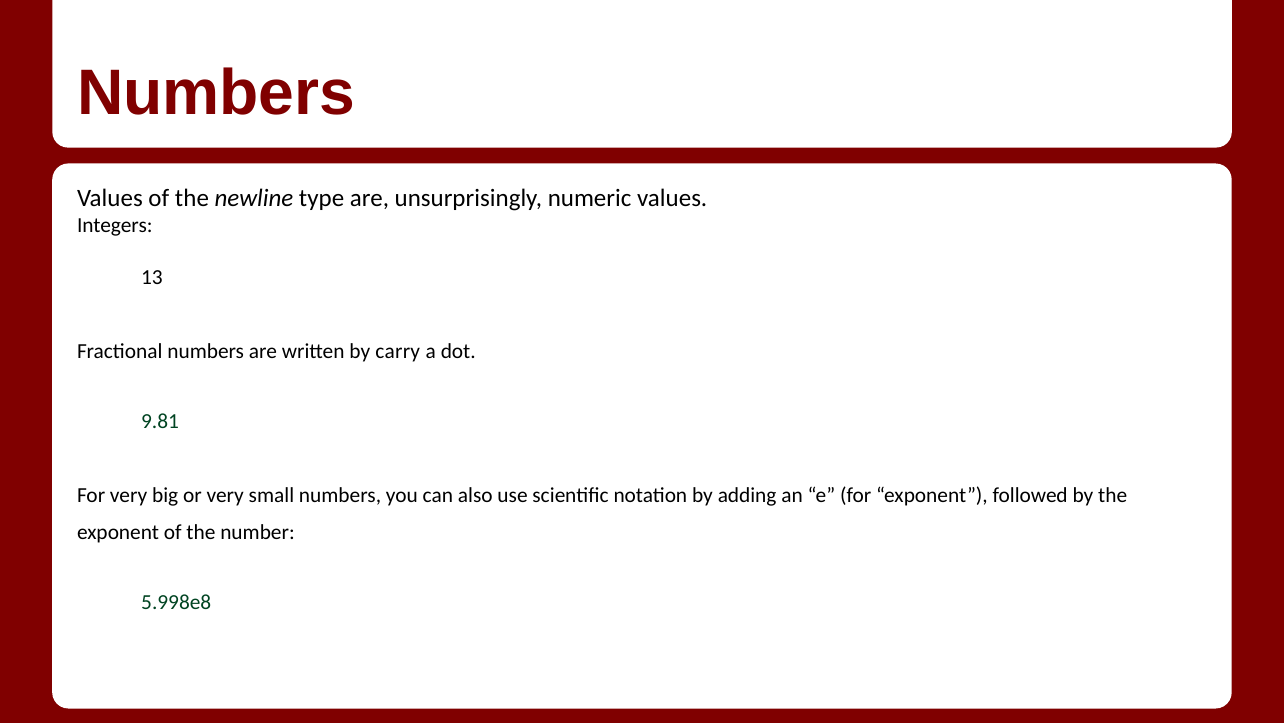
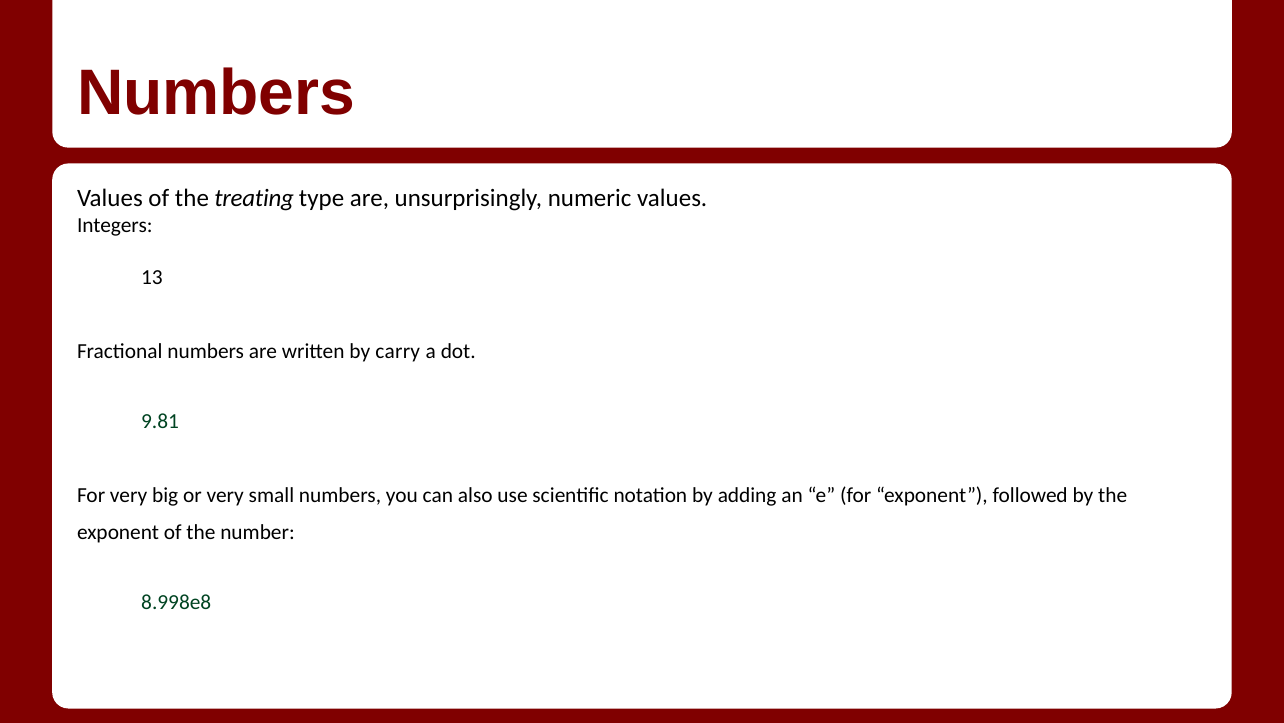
newline: newline -> treating (254, 198)
5.998e8: 5.998e8 -> 8.998e8 (176, 602)
